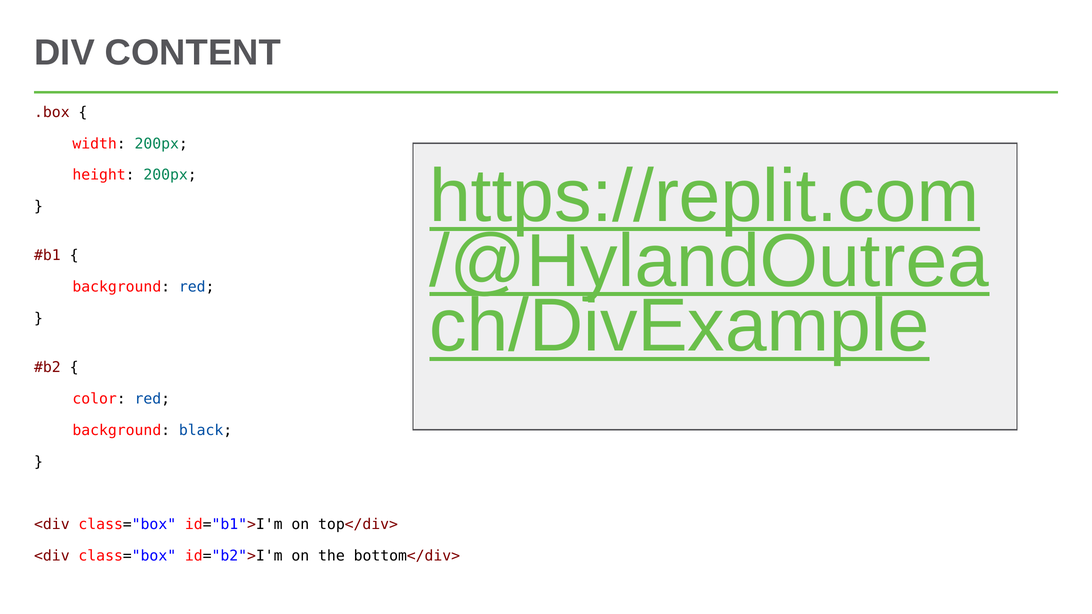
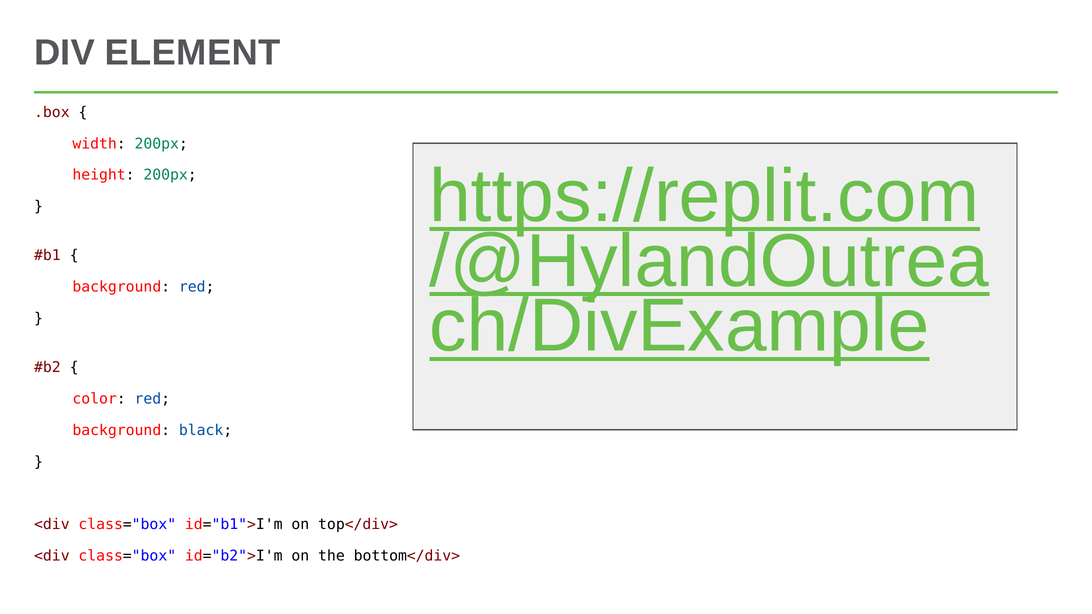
CONTENT: CONTENT -> ELEMENT (193, 53)
